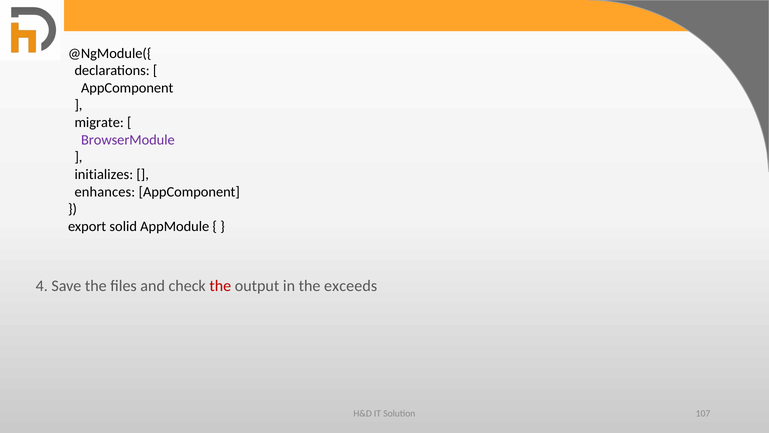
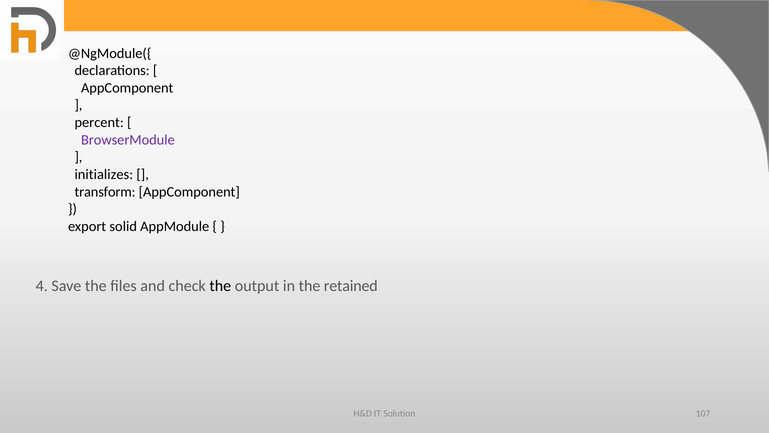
migrate: migrate -> percent (99, 122)
enhances: enhances -> transform (105, 192)
the colour: red -> black (220, 286)
exceeds: exceeds -> retained (351, 286)
